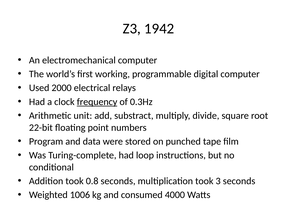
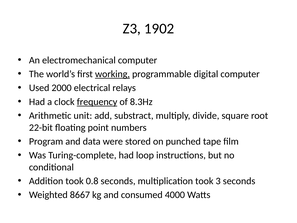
1942: 1942 -> 1902 (159, 29)
working underline: none -> present (112, 74)
0.3Hz: 0.3Hz -> 8.3Hz (141, 102)
1006: 1006 -> 8667 (80, 195)
